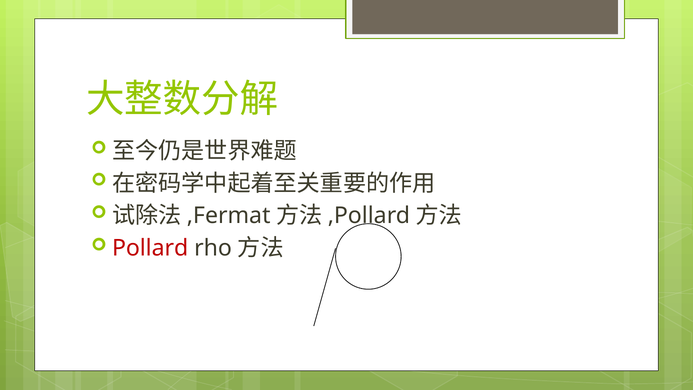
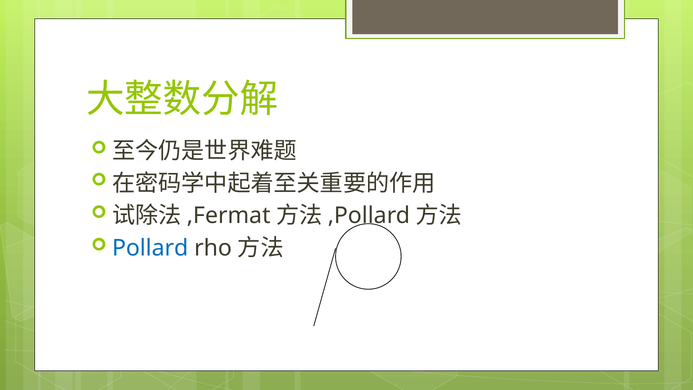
Pollard colour: red -> blue (150, 248)
